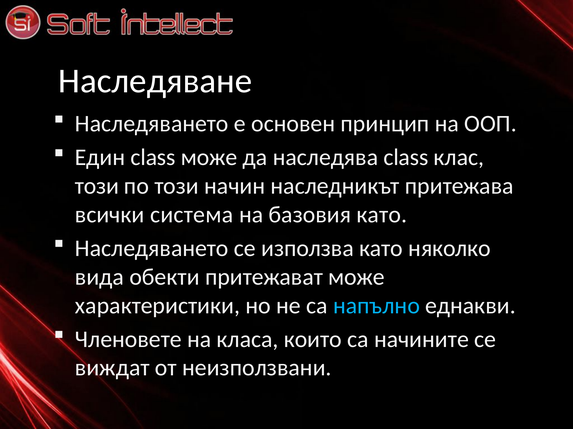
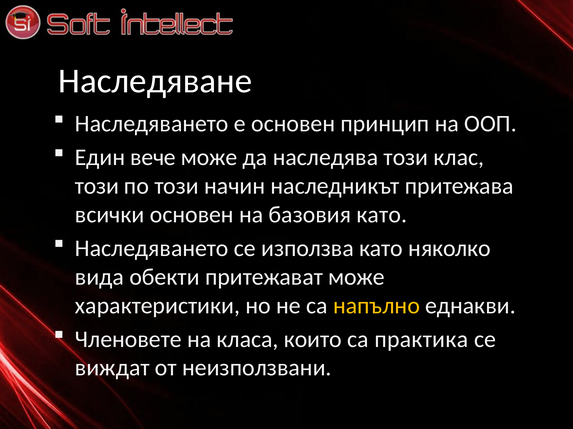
Един class: class -> вече (153, 158)
наследява class: class -> този (406, 158)
всички система: система -> основен (192, 215)
напълно colour: light blue -> yellow (376, 306)
начините: начините -> практика (421, 340)
